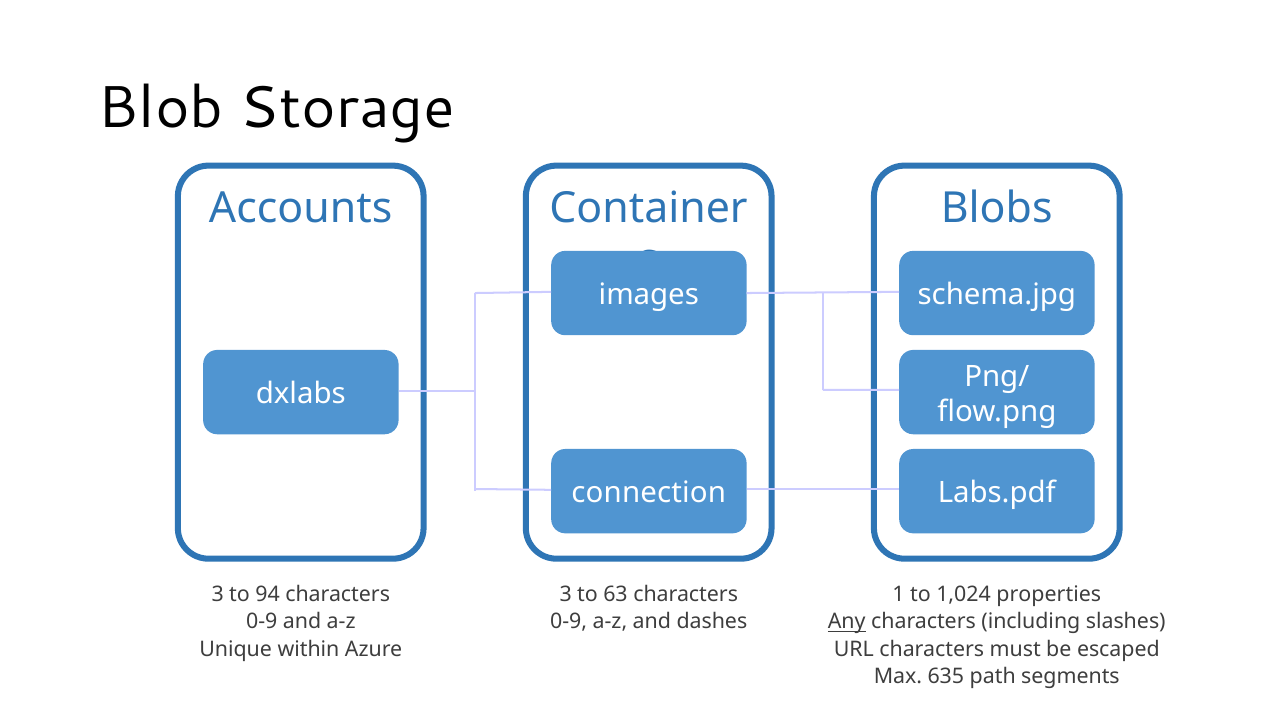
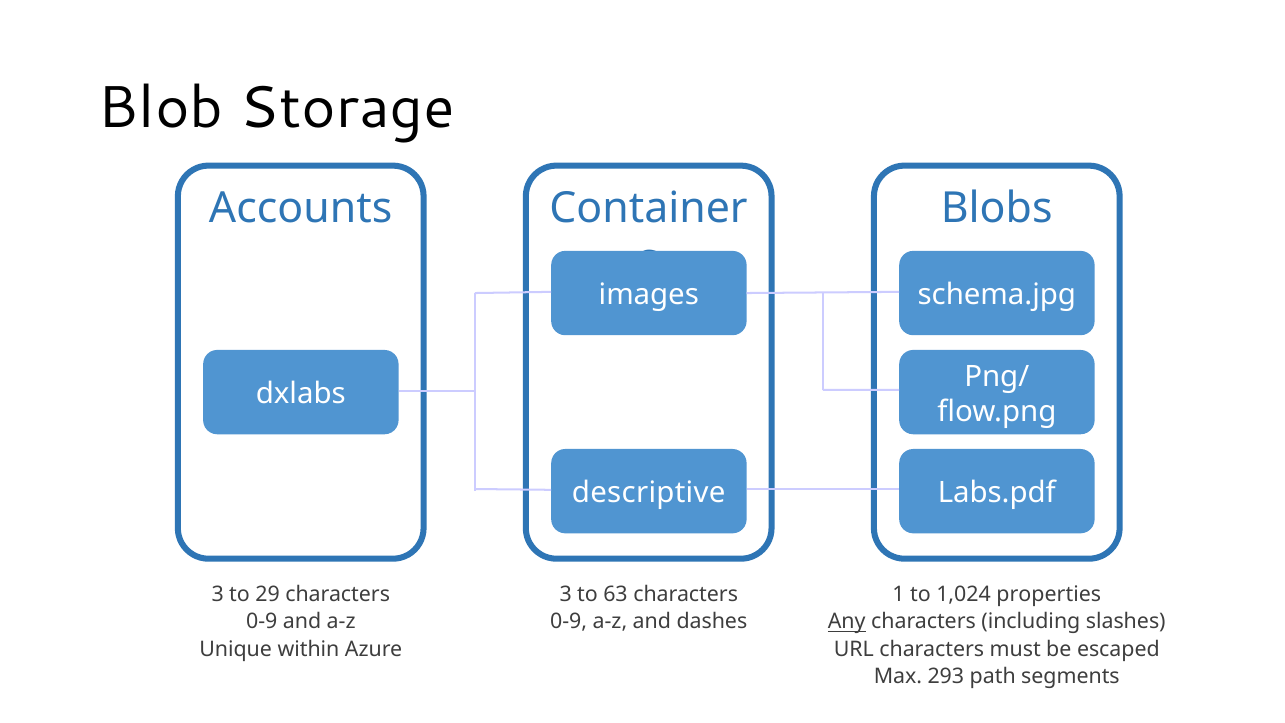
connection: connection -> descriptive (649, 493)
94: 94 -> 29 (268, 594)
635: 635 -> 293 (946, 676)
